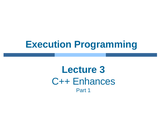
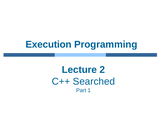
3: 3 -> 2 (102, 69)
Enhances: Enhances -> Searched (94, 81)
